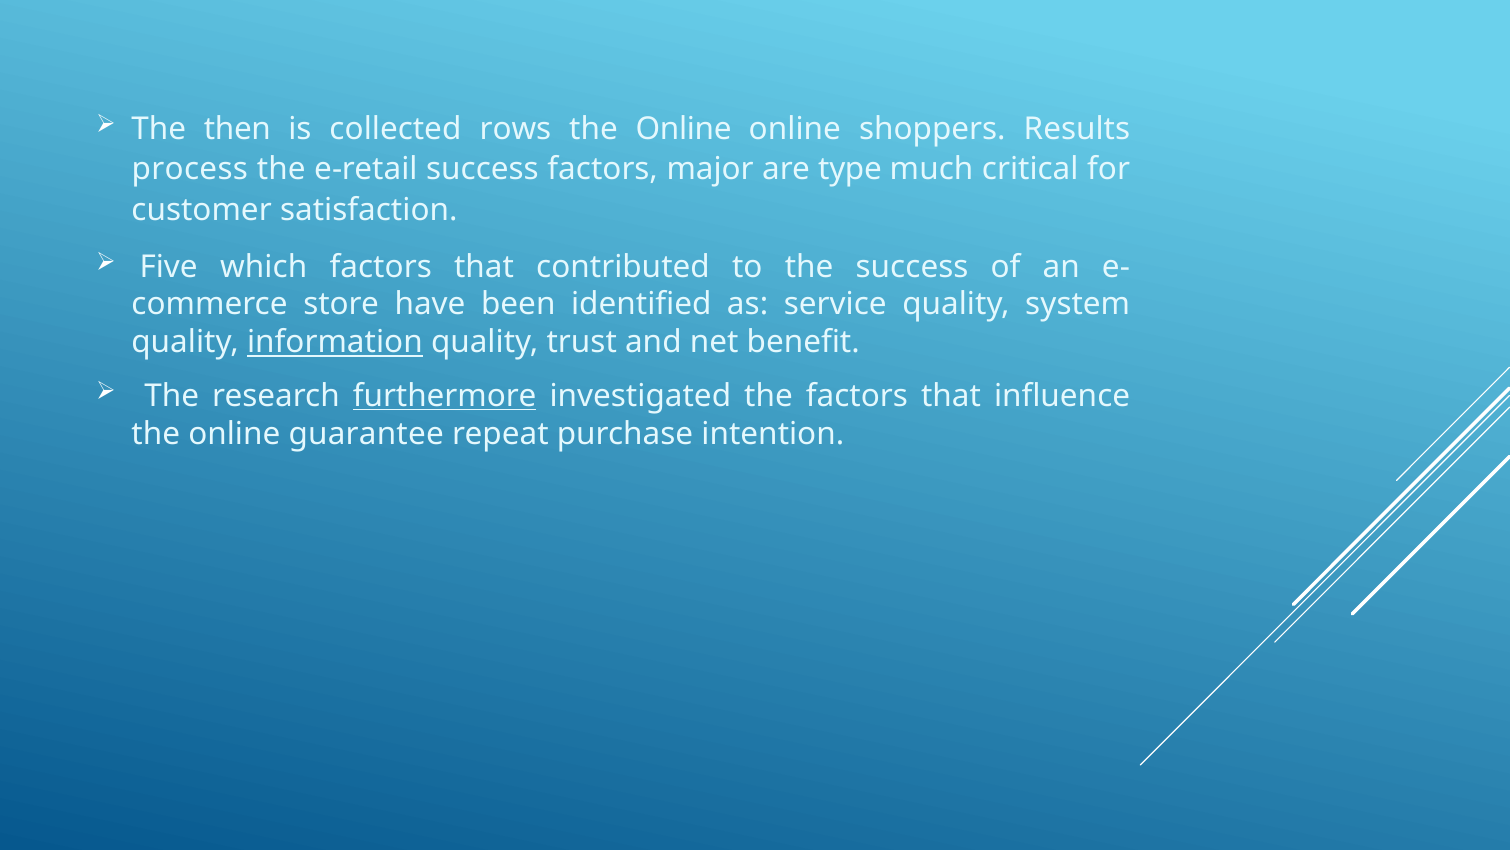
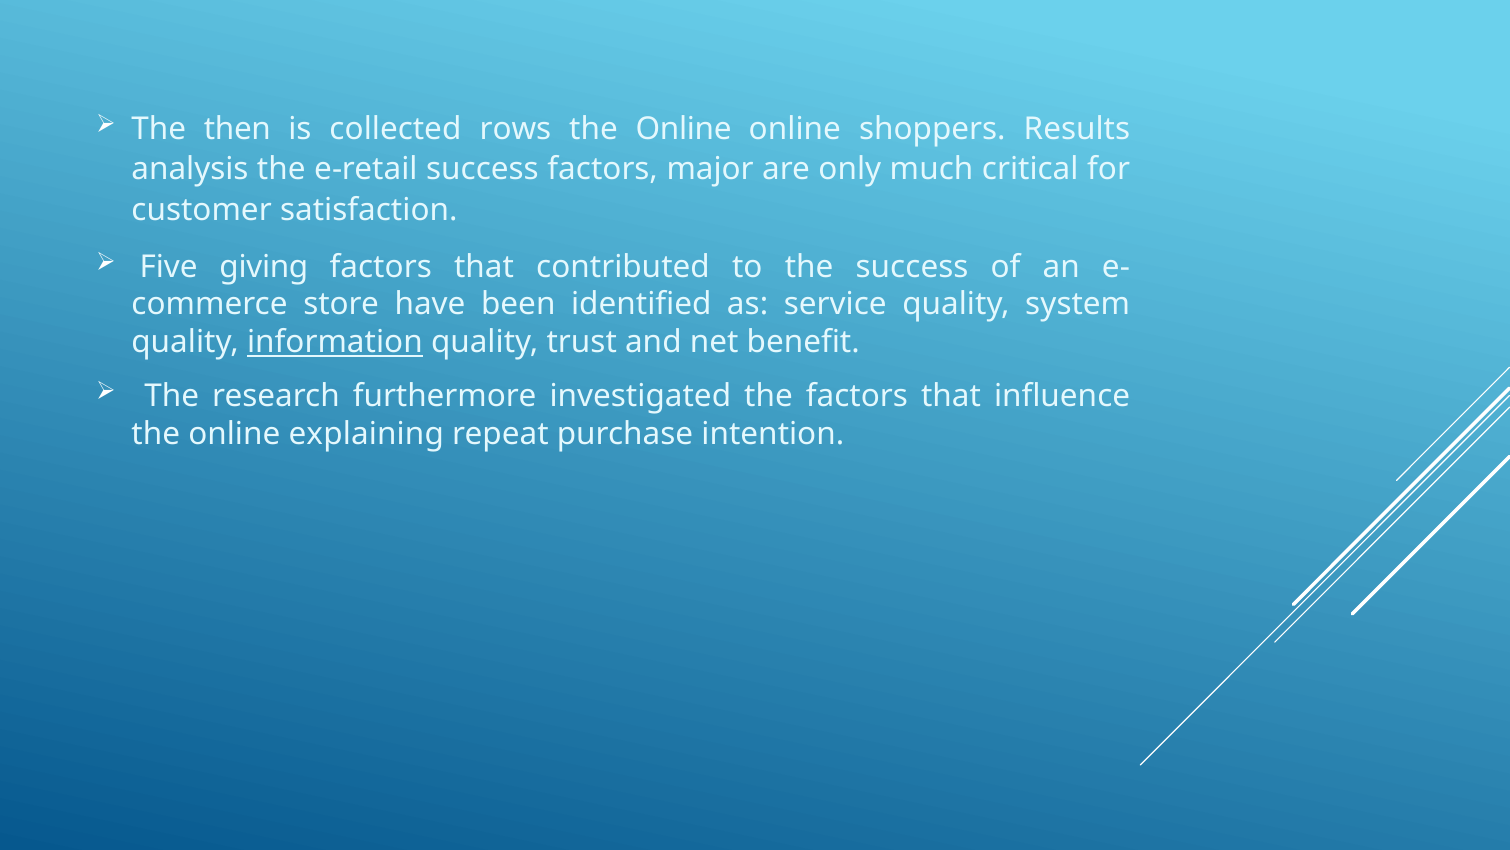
process: process -> analysis (190, 169)
type: type -> only (850, 169)
which: which -> giving (264, 266)
furthermore underline: present -> none (445, 396)
guarantee: guarantee -> explaining (366, 433)
